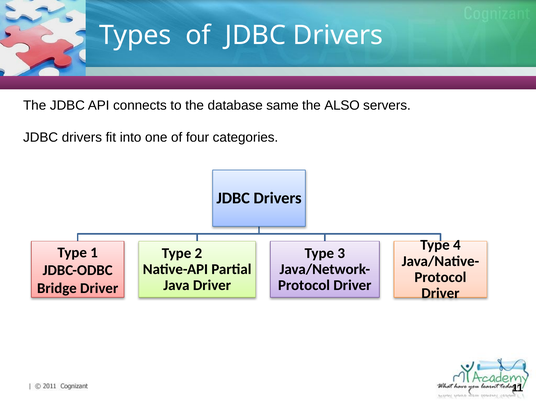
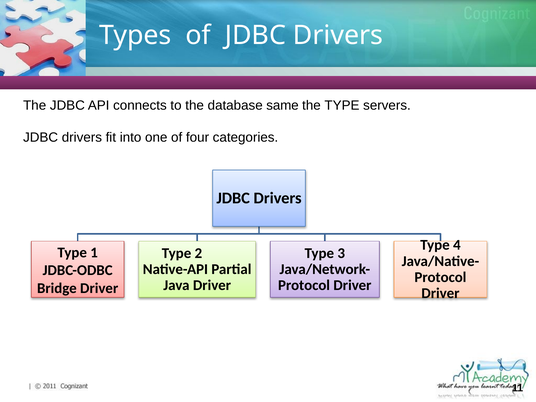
the ALSO: ALSO -> TYPE (342, 105)
